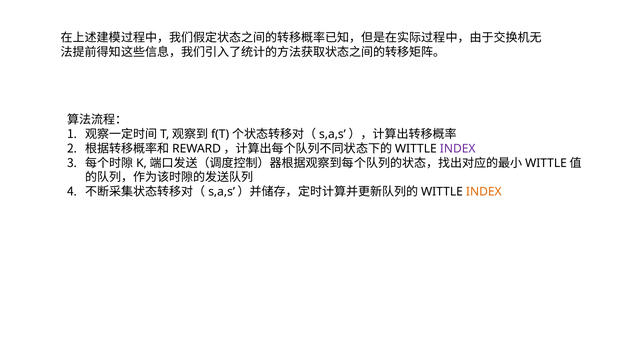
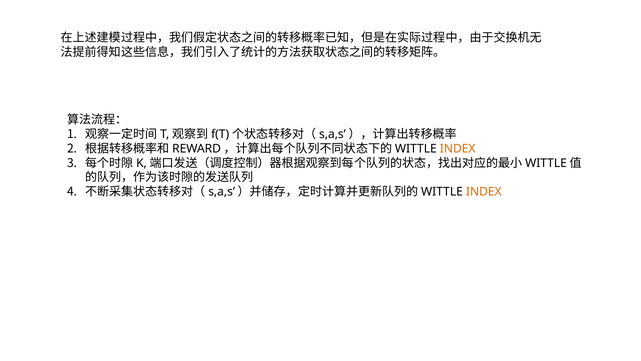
INDEX colour: purple -> orange (458, 148)
